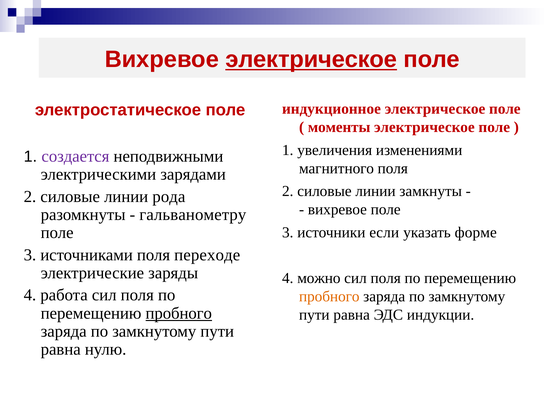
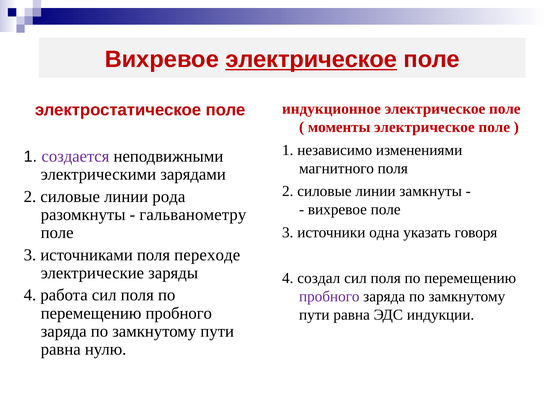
увеличения: увеличения -> независимо (335, 150)
если: если -> одна (384, 232)
форме: форме -> говоря (476, 232)
можно: можно -> создал (319, 278)
пробного colour: orange -> purple (329, 296)
пробного underline: present -> none (179, 313)
